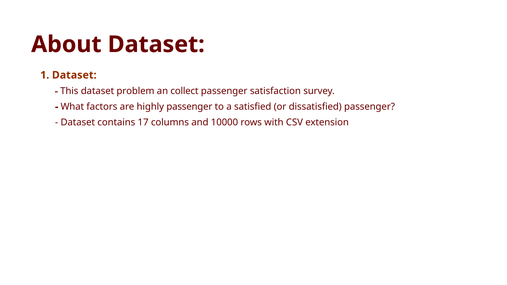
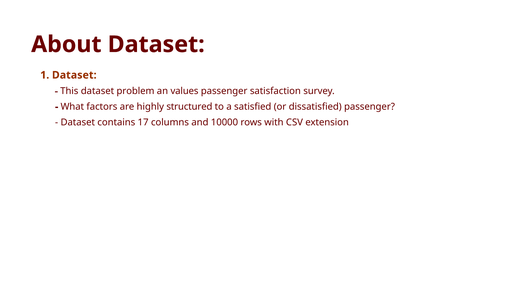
collect: collect -> values (184, 91)
highly passenger: passenger -> structured (189, 107)
